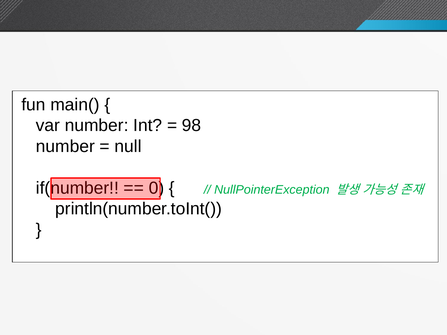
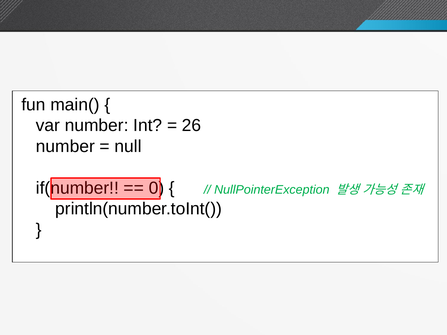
98: 98 -> 26 (192, 126)
